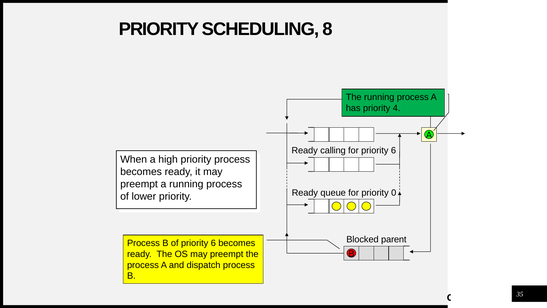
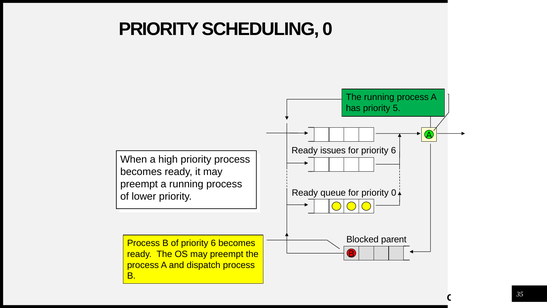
SCHEDULING 8: 8 -> 0 (328, 29)
4: 4 -> 5 (397, 108)
calling: calling -> issues (333, 150)
